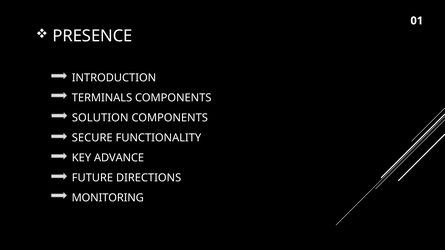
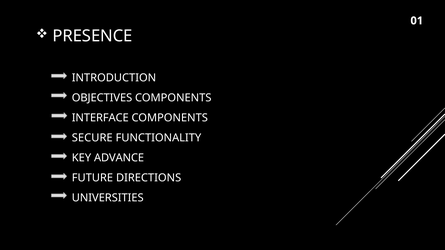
TERMINALS: TERMINALS -> OBJECTIVES (102, 98)
SOLUTION: SOLUTION -> INTERFACE (100, 118)
MONITORING: MONITORING -> UNIVERSITIES (108, 198)
